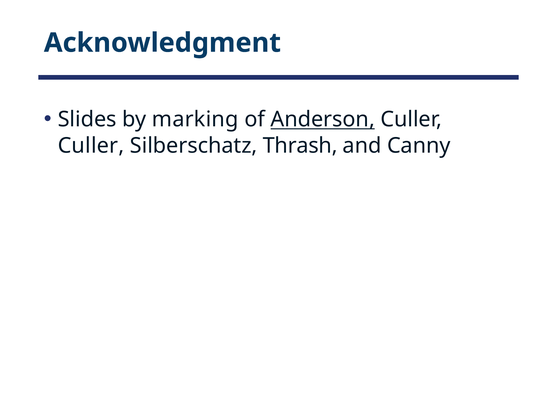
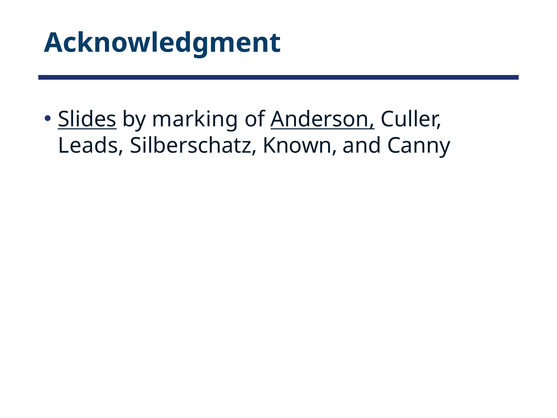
Slides underline: none -> present (87, 119)
Culler: Culler -> Leads (91, 145)
Thrash: Thrash -> Known (300, 145)
